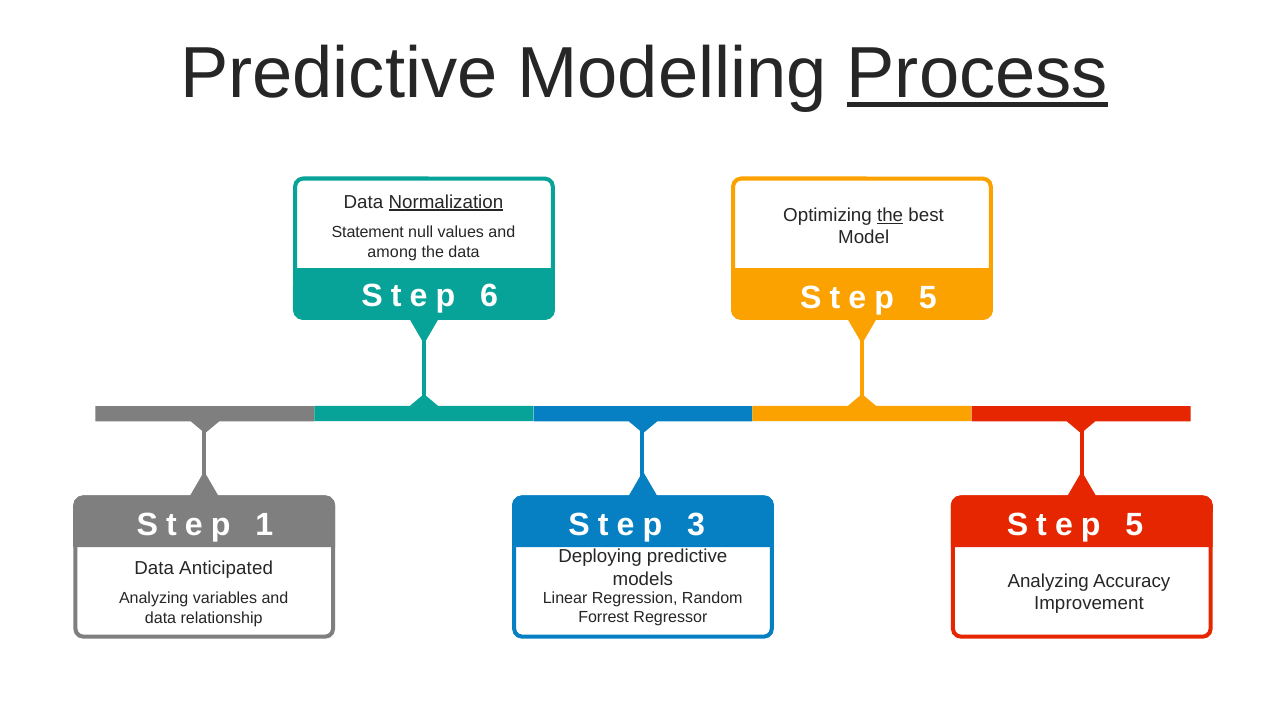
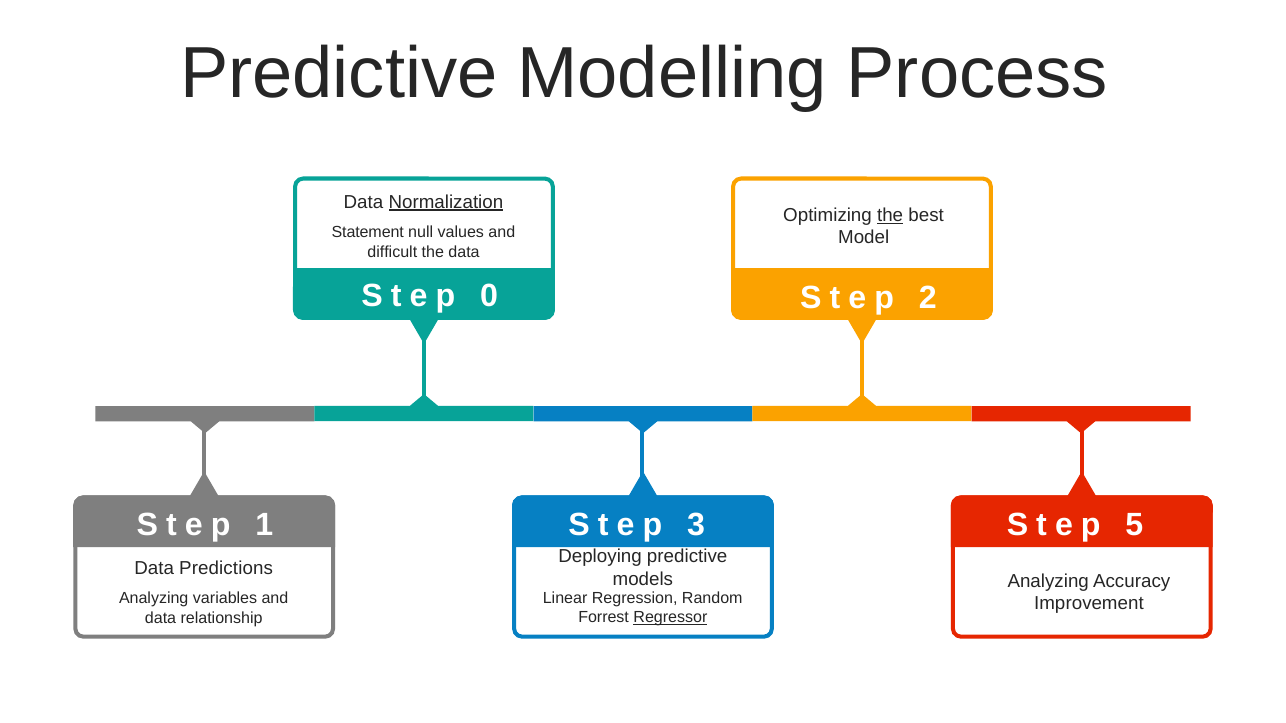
Process underline: present -> none (977, 74)
among: among -> difficult (392, 252)
6: 6 -> 0 (489, 297)
5: 5 -> 2 (928, 298)
Anticipated: Anticipated -> Predictions (226, 568)
Regressor underline: none -> present (670, 618)
